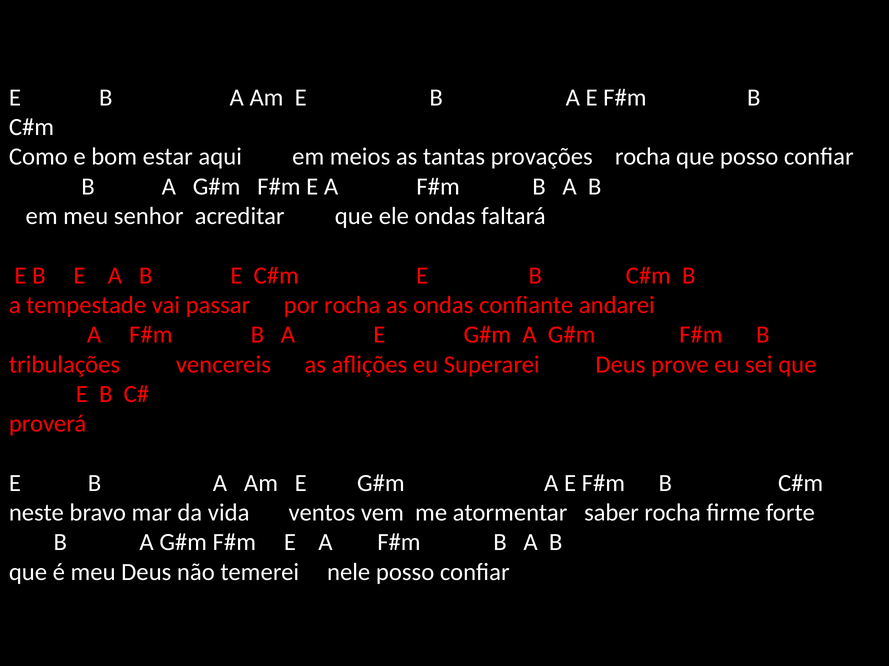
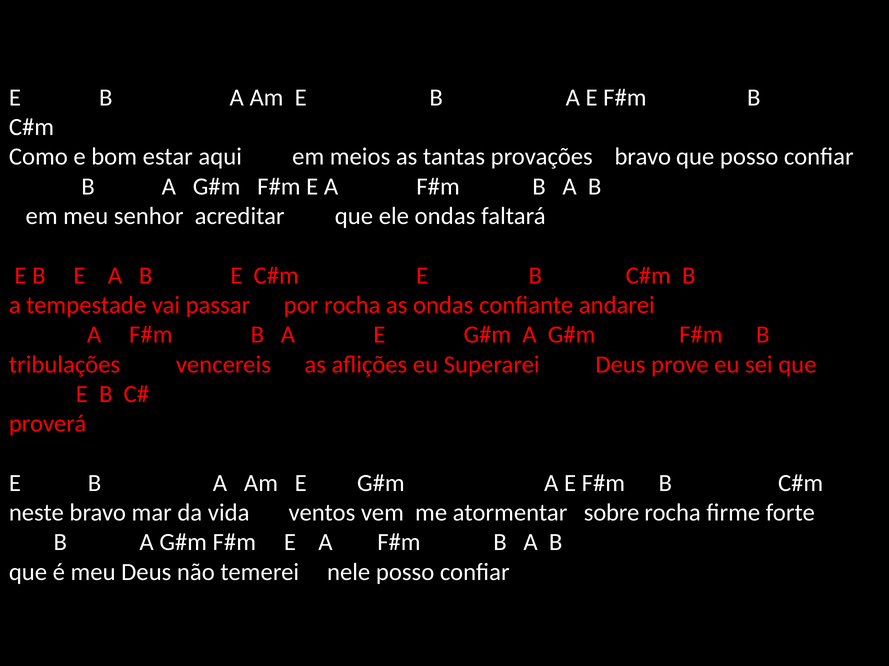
provações rocha: rocha -> bravo (643, 157)
saber: saber -> sobre (612, 513)
